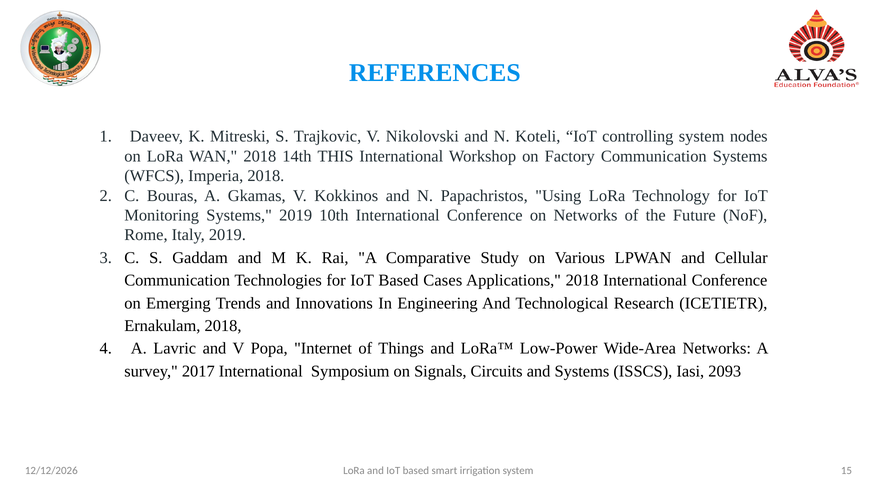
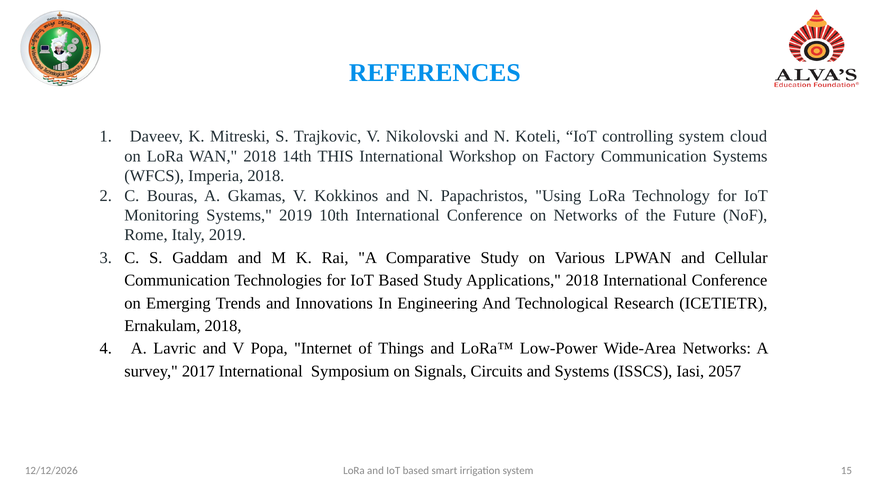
nodes: nodes -> cloud (749, 137)
Based Cases: Cases -> Study (443, 281)
2093: 2093 -> 2057 (725, 371)
